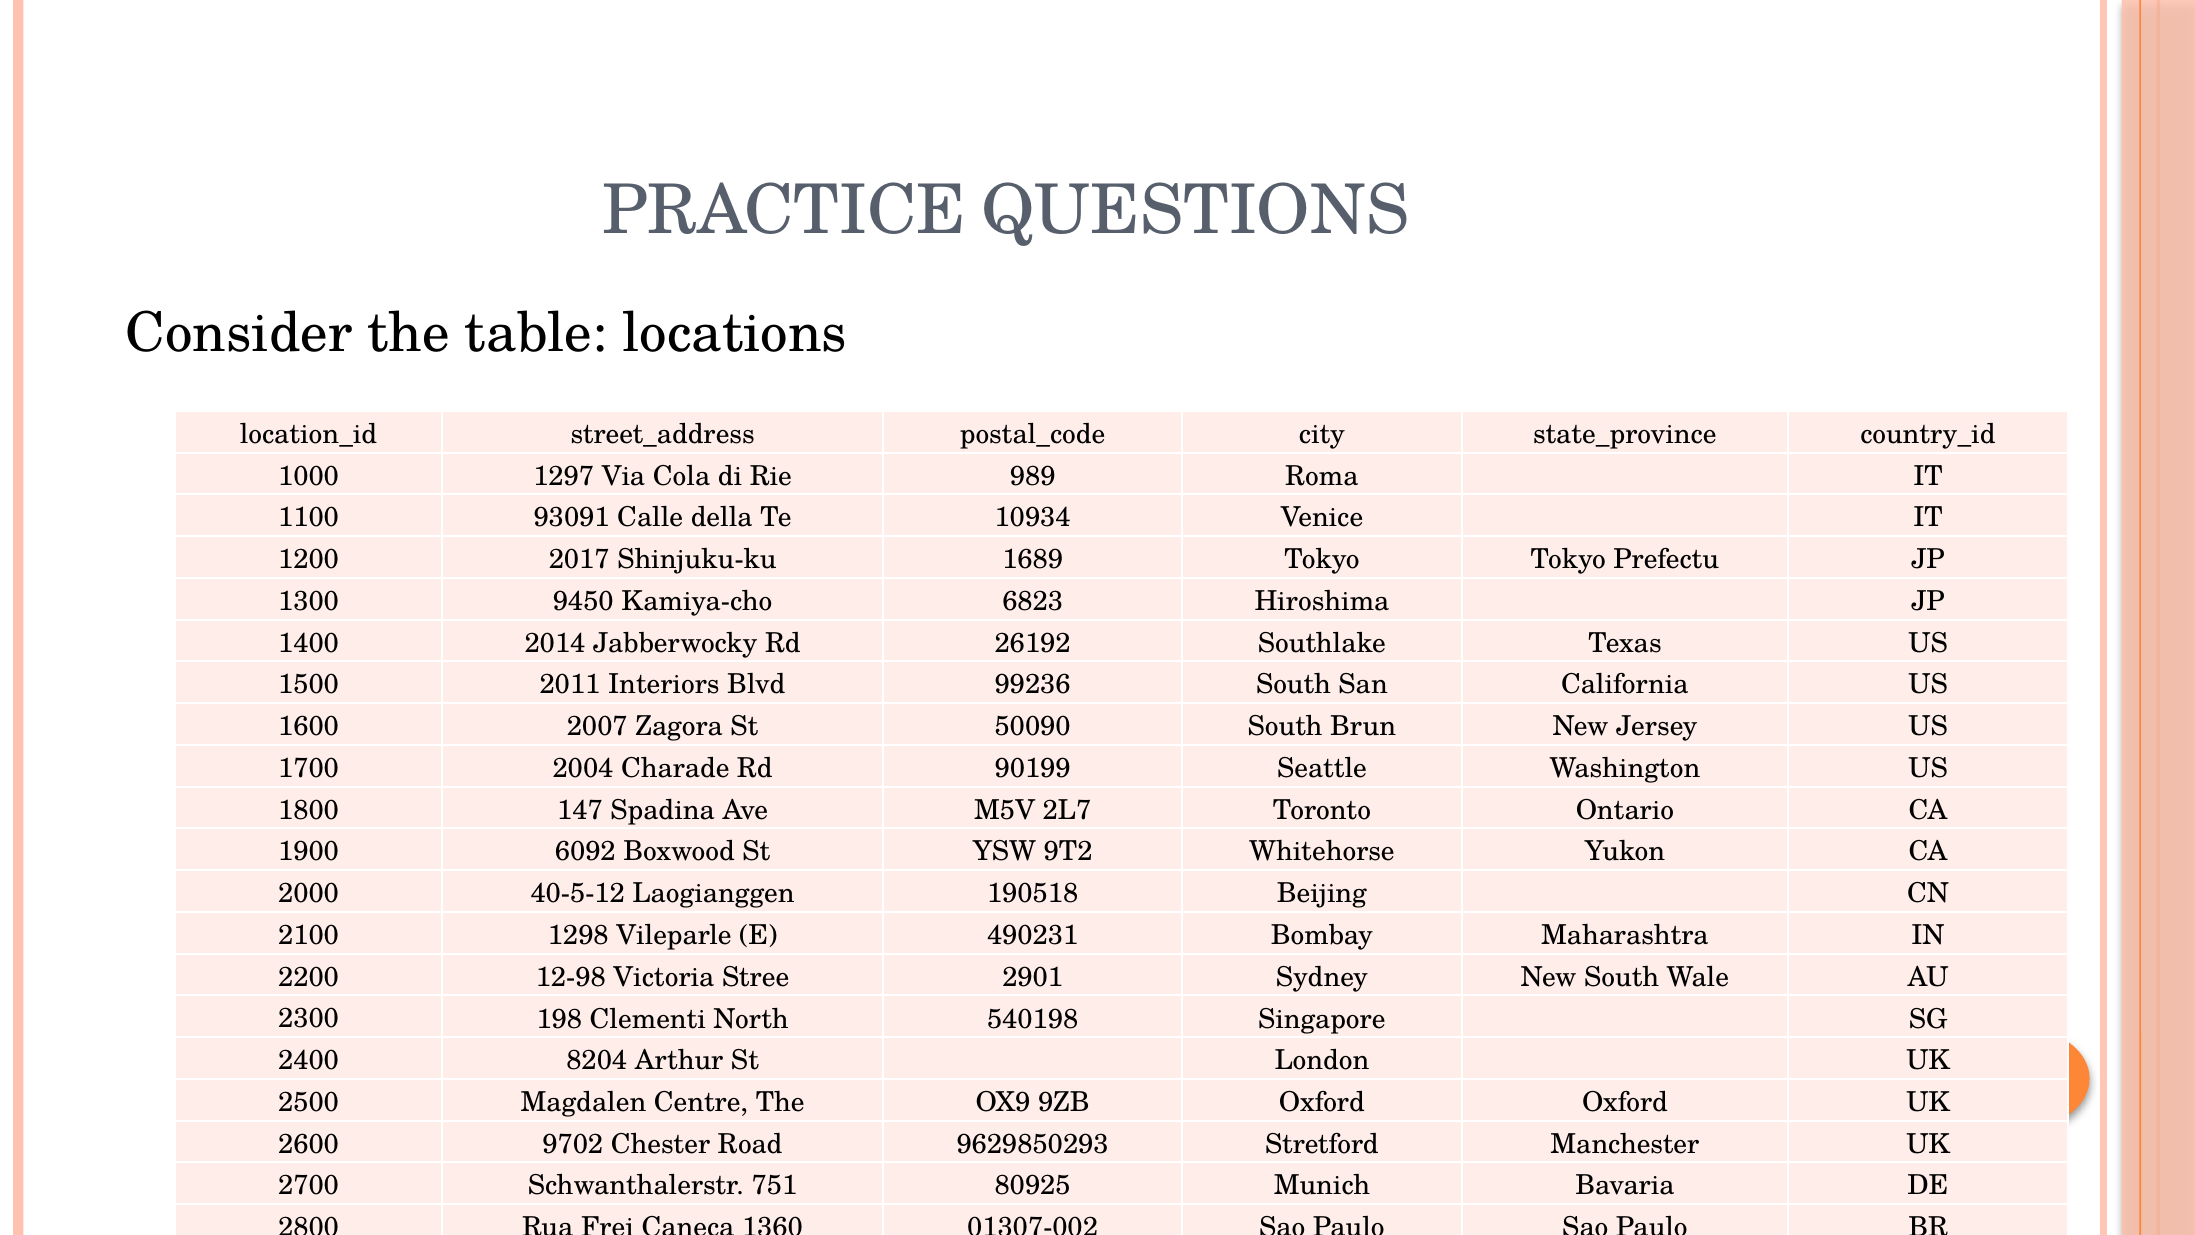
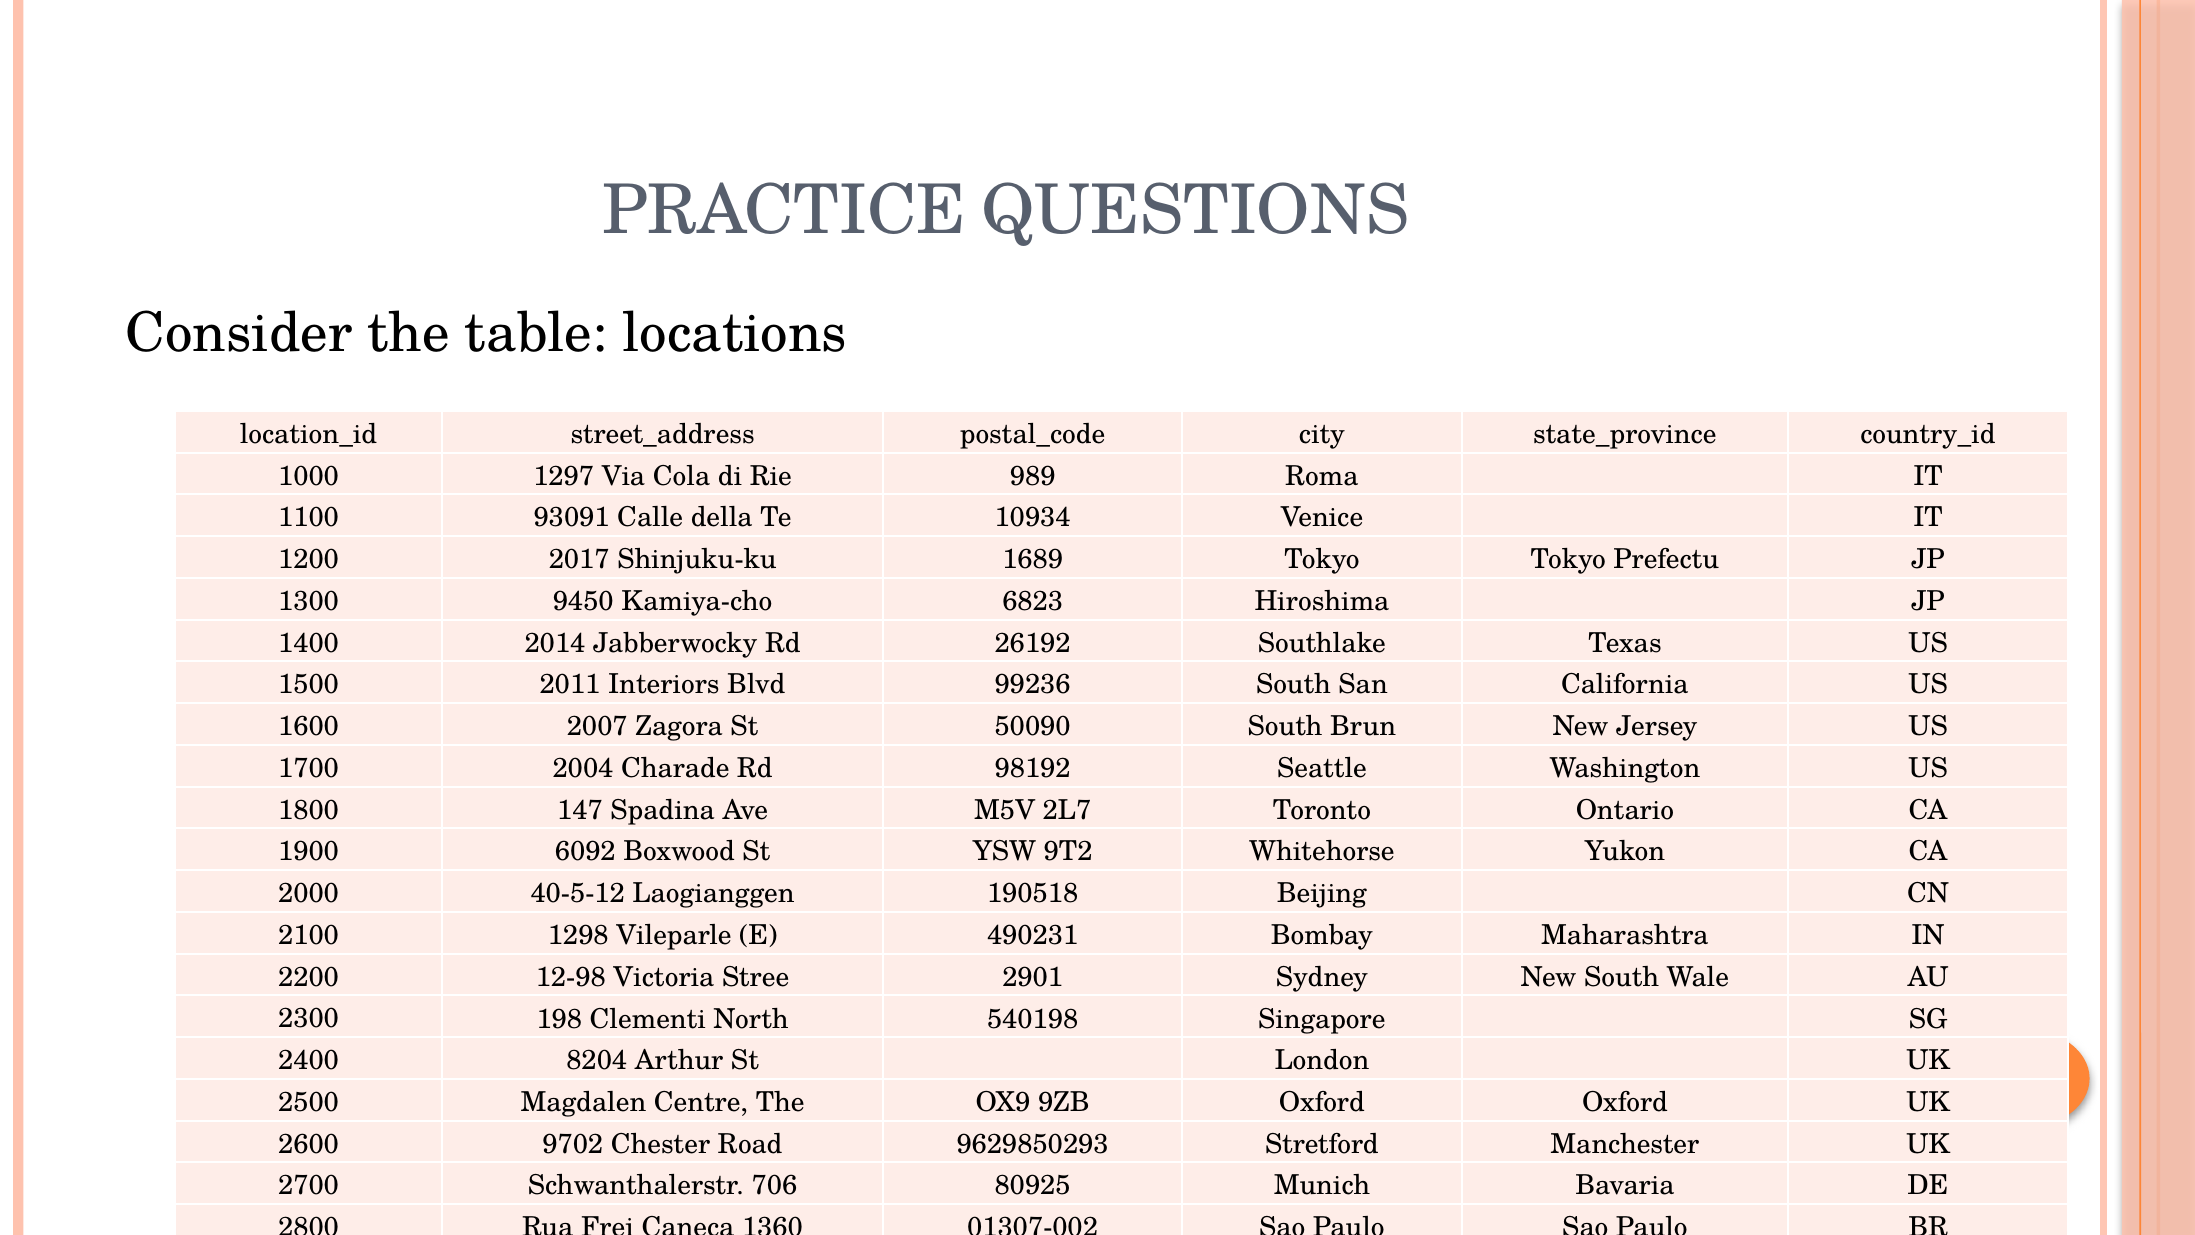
90199: 90199 -> 98192 (1033, 768)
751: 751 -> 706 (774, 1186)
